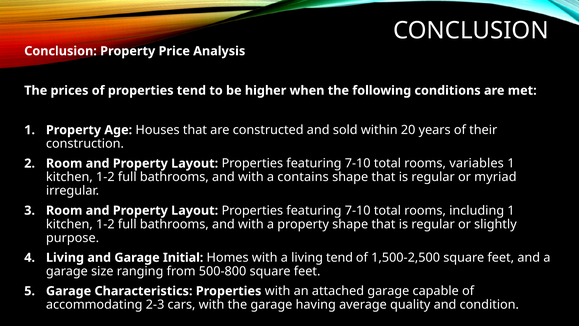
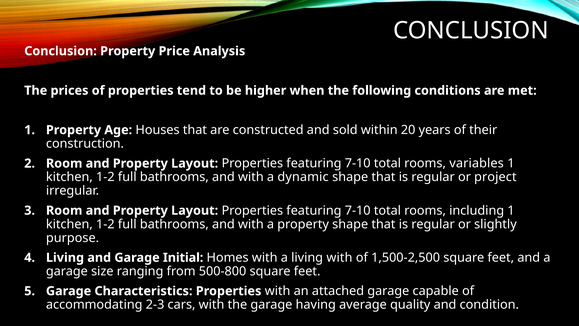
contains: contains -> dynamic (303, 177)
myriad: myriad -> project (495, 177)
living tend: tend -> with (339, 257)
